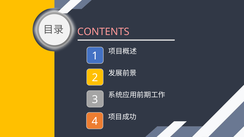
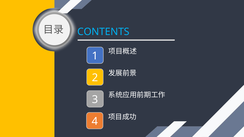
CONTENTS colour: pink -> light blue (103, 32)
